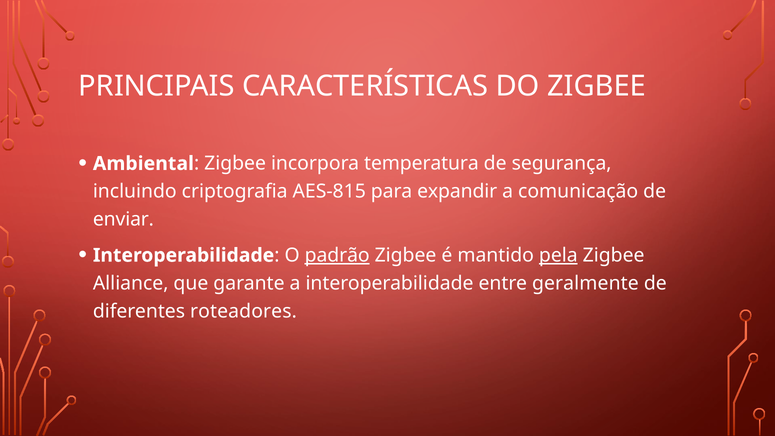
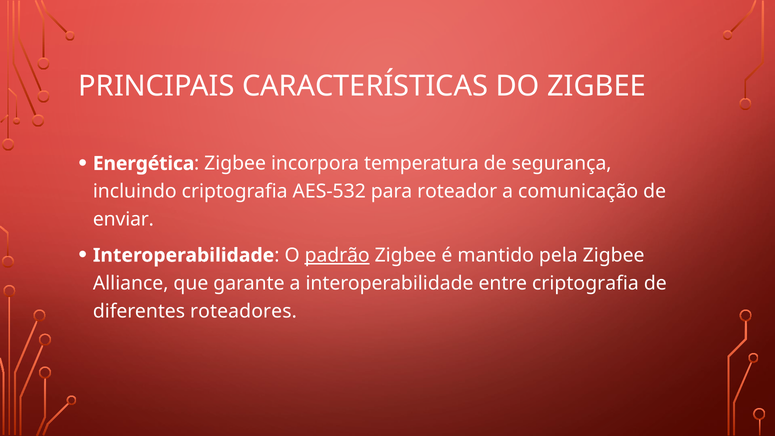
Ambiental: Ambiental -> Energética (144, 164)
AES-815: AES-815 -> AES-532 (329, 191)
expandir: expandir -> roteador (457, 191)
pela underline: present -> none (558, 255)
entre geralmente: geralmente -> criptografia (585, 283)
